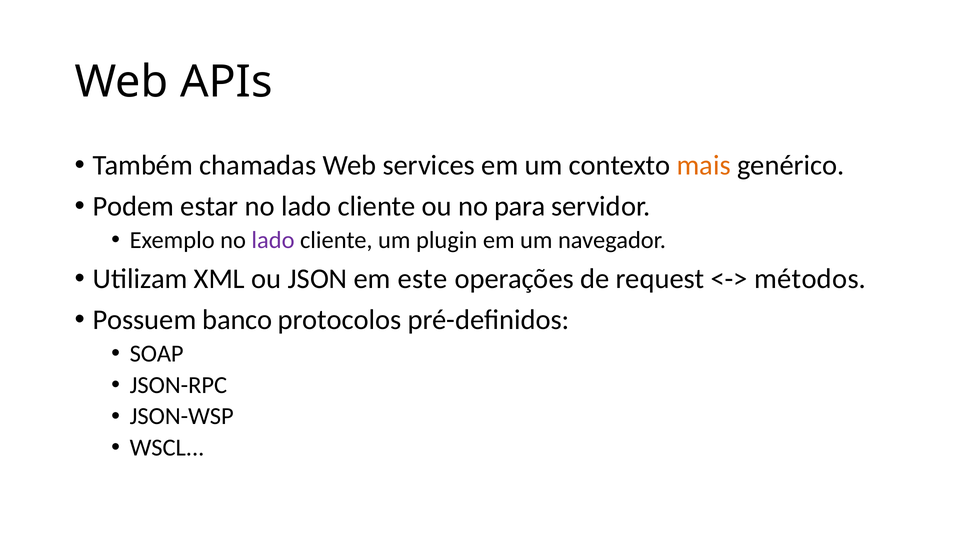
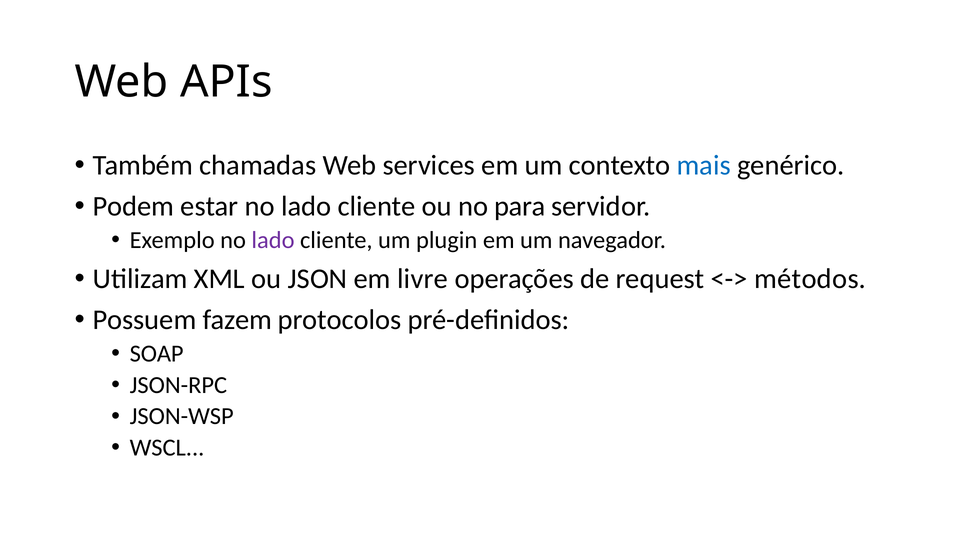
mais colour: orange -> blue (704, 166)
este: este -> livre (423, 279)
banco: banco -> fazem (237, 320)
